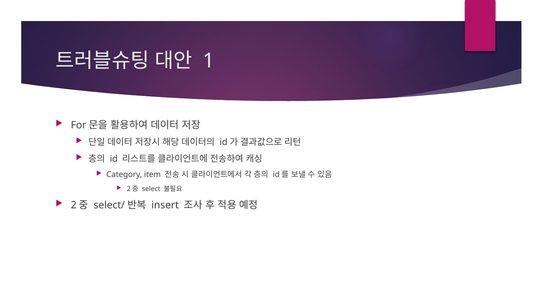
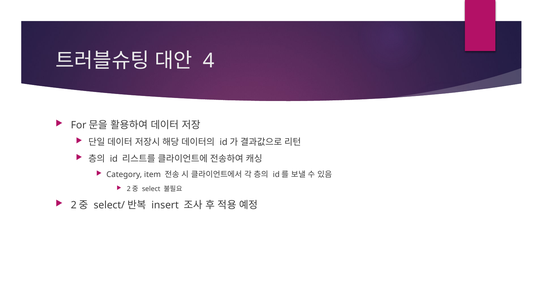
1: 1 -> 4 (209, 61)
